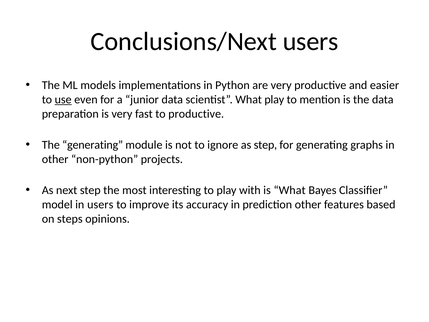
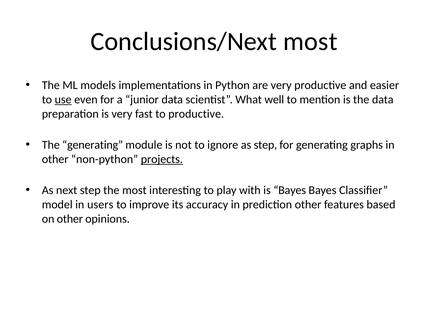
Conclusions/Next users: users -> most (310, 42)
What play: play -> well (274, 100)
projects underline: none -> present (162, 159)
is What: What -> Bayes (290, 190)
on steps: steps -> other (70, 219)
